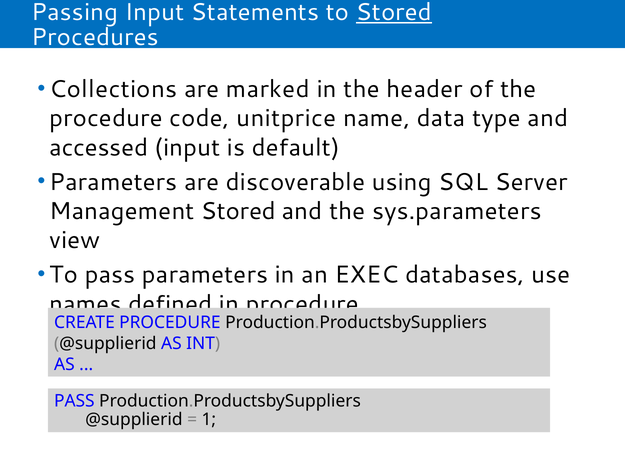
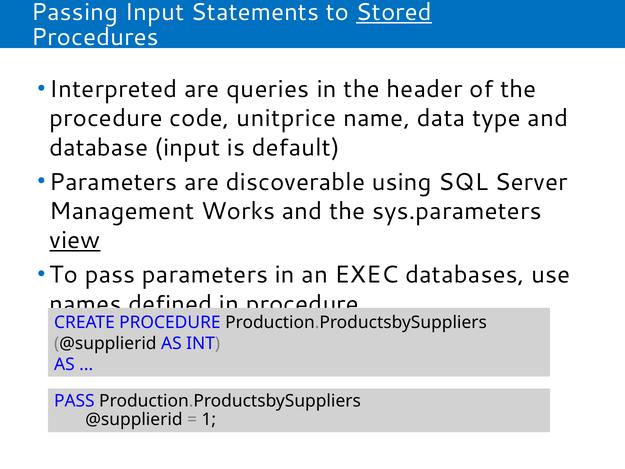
Collections: Collections -> Interpreted (113, 89)
marked: marked -> queries (268, 89)
accessed: accessed -> database (99, 148)
Management Stored: Stored -> Works (238, 211)
view underline: none -> present (75, 240)
